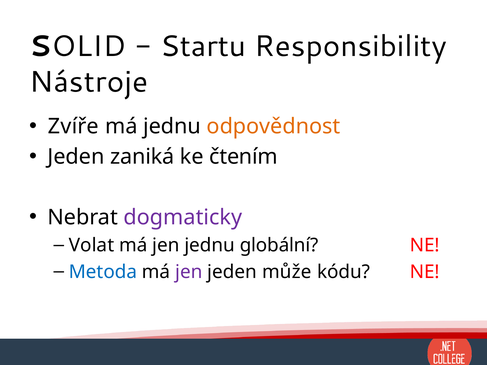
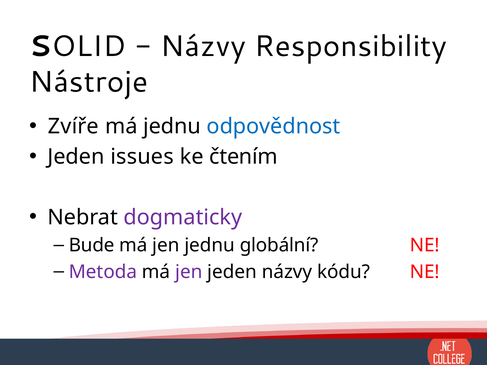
Startu: Startu -> Názvy (203, 46)
odpovědnost colour: orange -> blue (273, 127)
zaniká: zaniká -> issues (142, 157)
Volat: Volat -> Bude (92, 245)
Metoda colour: blue -> purple (103, 272)
jeden může: může -> názvy (287, 272)
